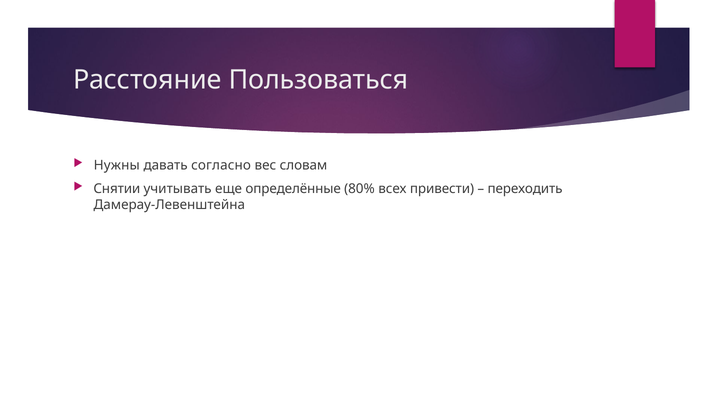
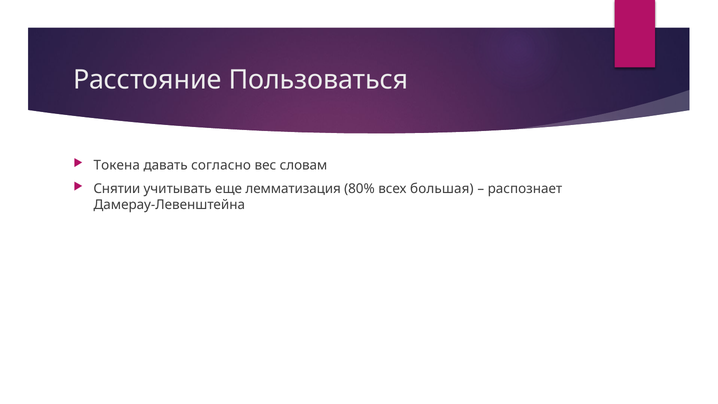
Нужны: Нужны -> Токена (117, 165)
определённые: определённые -> лемматизация (293, 189)
привести: привести -> большая (442, 189)
переходить: переходить -> распознает (525, 189)
